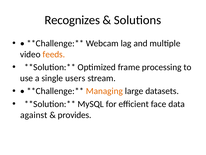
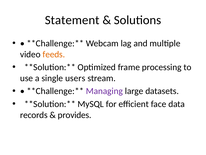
Recognizes: Recognizes -> Statement (72, 20)
Managing colour: orange -> purple (104, 91)
against: against -> records (34, 115)
